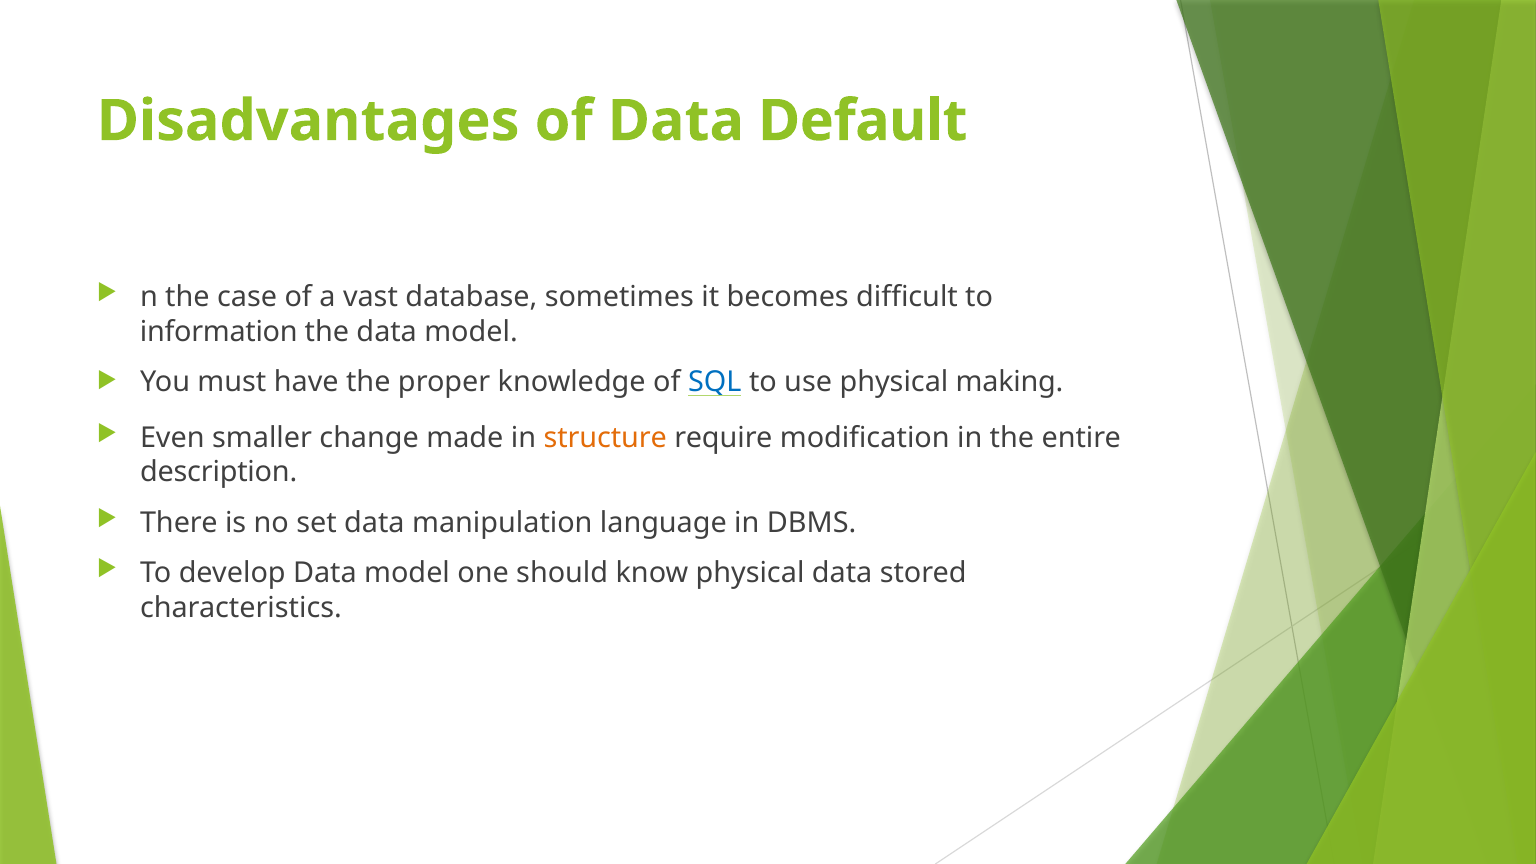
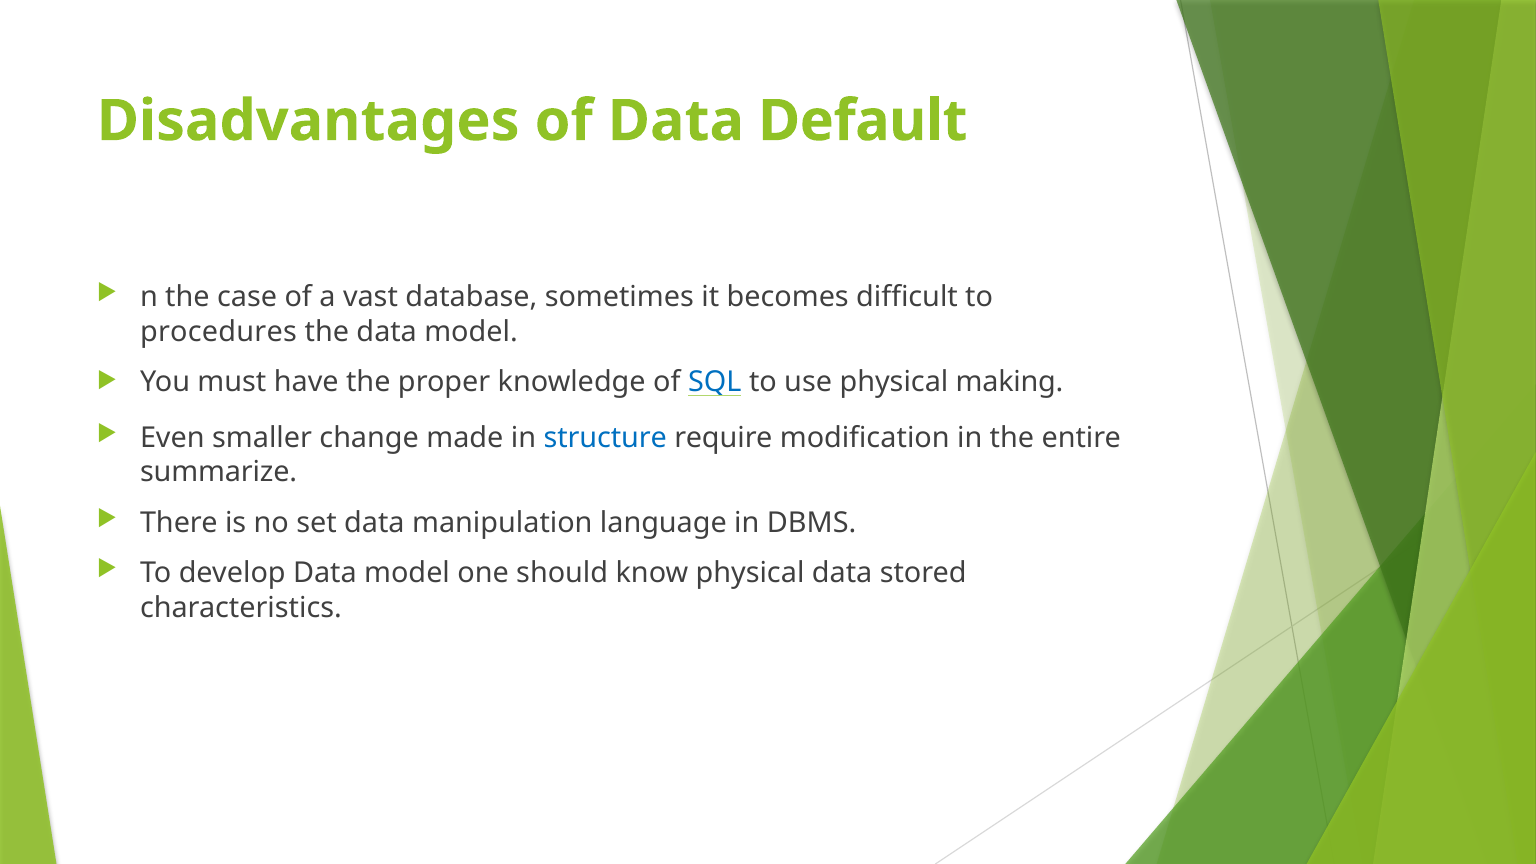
information: information -> procedures (218, 332)
structure colour: orange -> blue (605, 438)
description: description -> summarize (219, 472)
